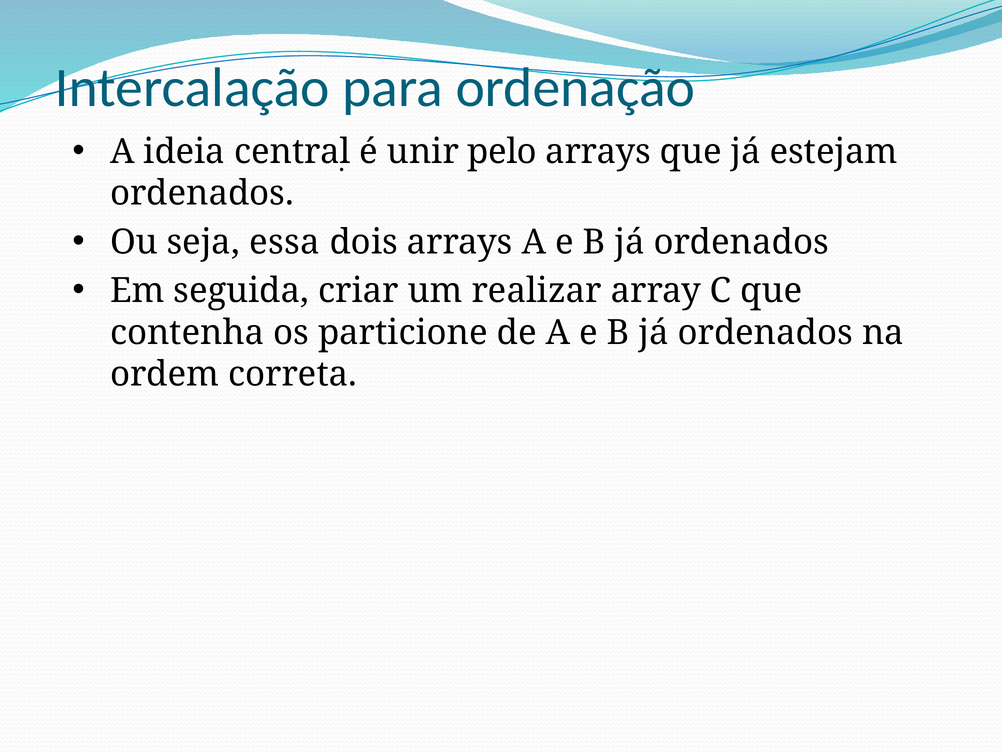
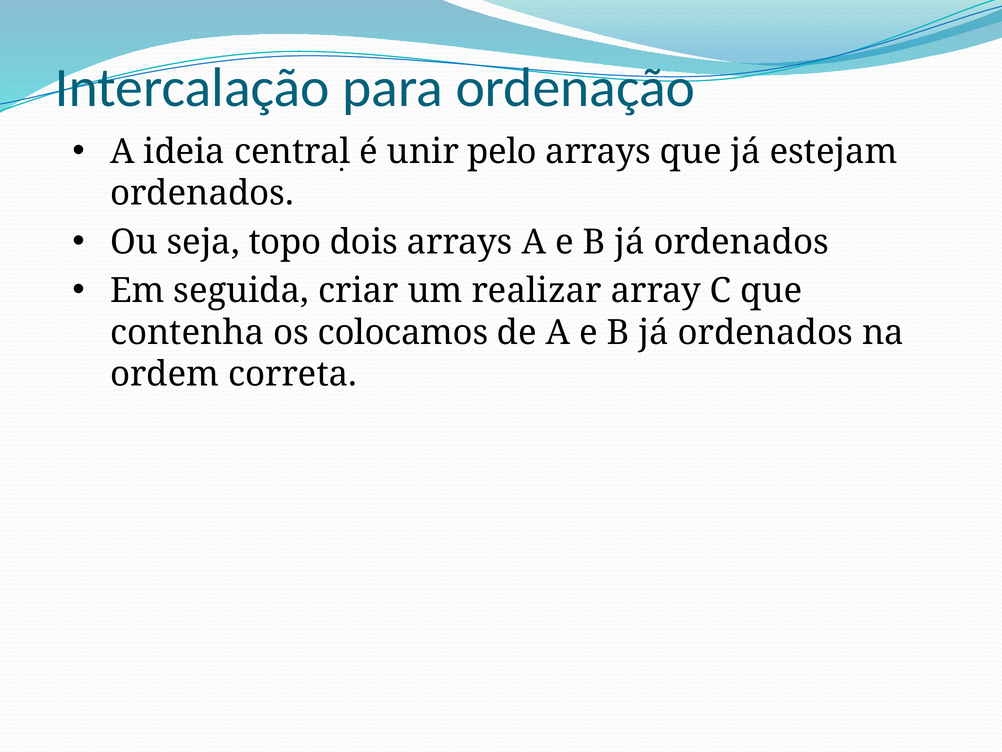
essa: essa -> topo (285, 242)
particione: particione -> colocamos (403, 332)
